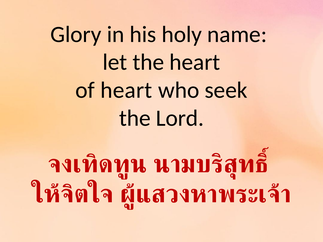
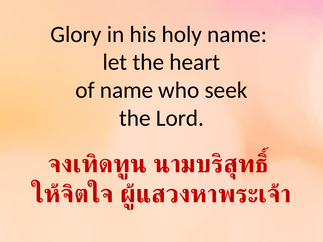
of heart: heart -> name (127, 90)
